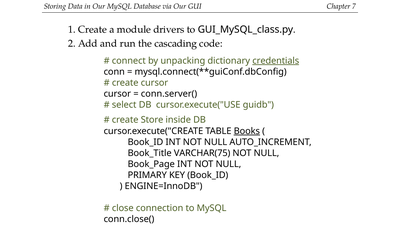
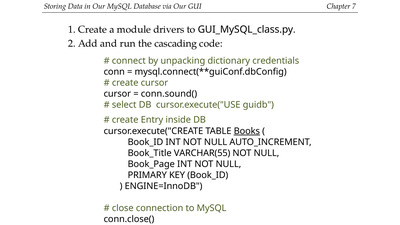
credentials underline: present -> none (276, 61)
conn.server(: conn.server( -> conn.sound( (169, 94)
Store: Store -> Entry (152, 120)
VARCHAR(75: VARCHAR(75 -> VARCHAR(55 (202, 153)
